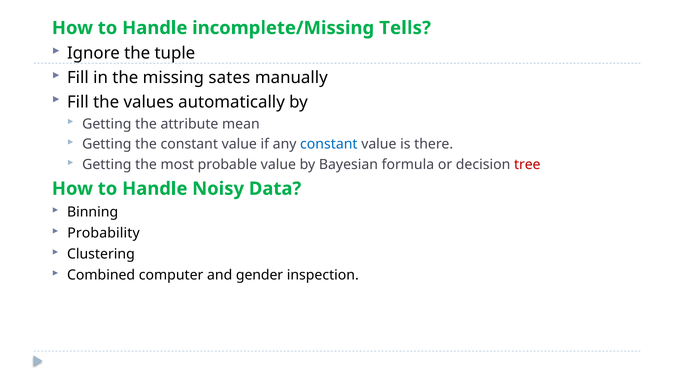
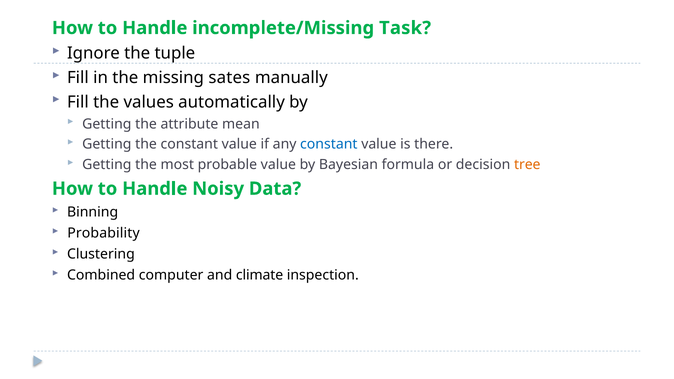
Tells: Tells -> Task (405, 28)
tree colour: red -> orange (527, 165)
gender: gender -> climate (260, 275)
